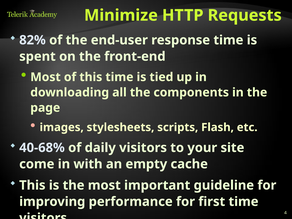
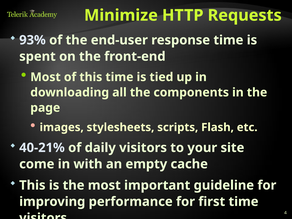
82%: 82% -> 93% (32, 40)
40-68%: 40-68% -> 40-21% (42, 148)
